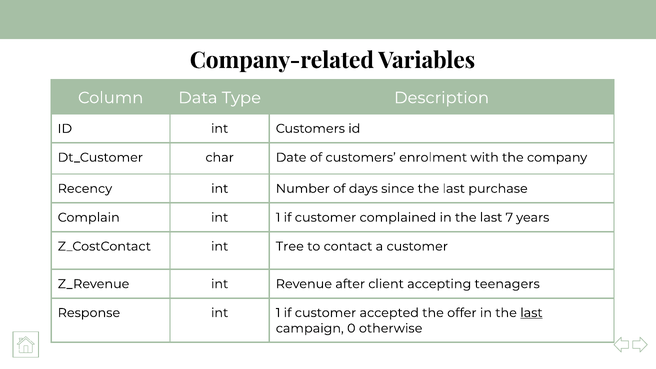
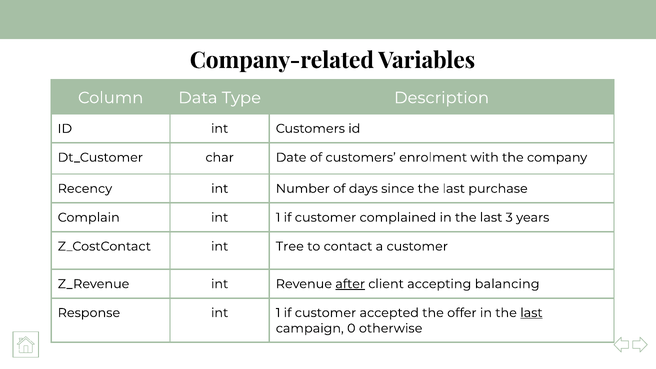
7: 7 -> 3 (509, 218)
after underline: none -> present (350, 284)
teenagers: teenagers -> balancing (507, 284)
